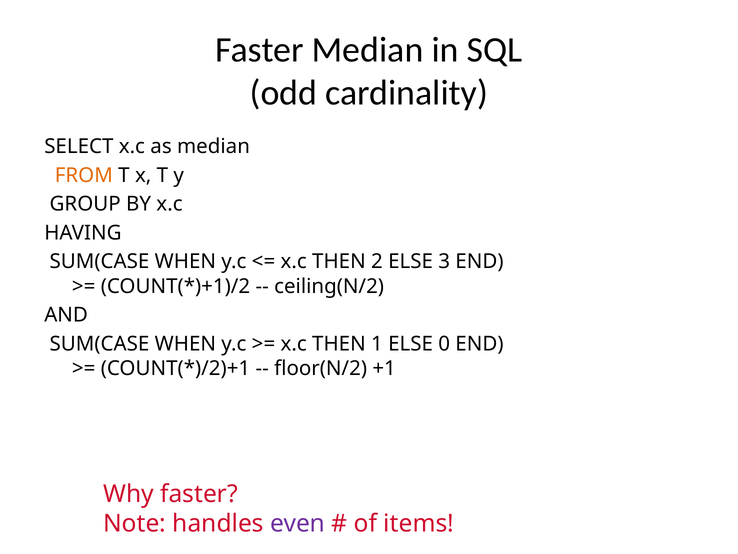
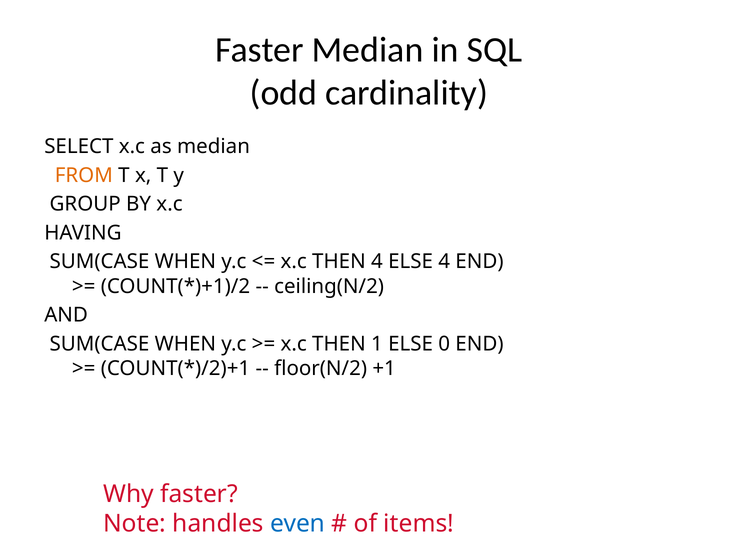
THEN 2: 2 -> 4 (377, 261)
ELSE 3: 3 -> 4 (444, 261)
even colour: purple -> blue (298, 523)
